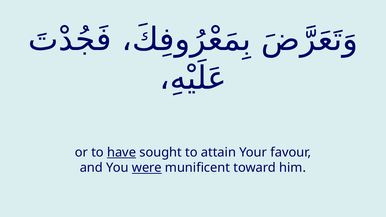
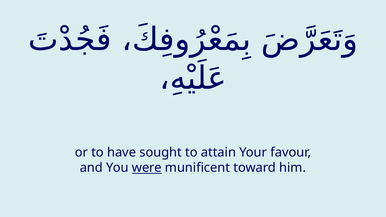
have underline: present -> none (122, 152)
